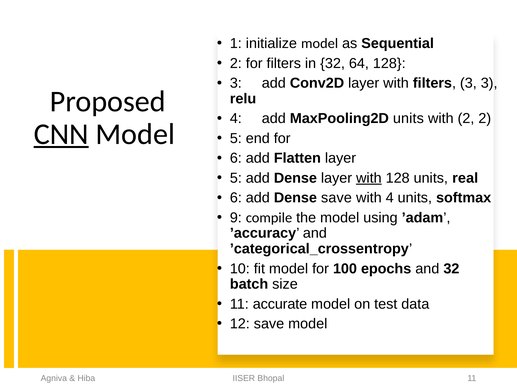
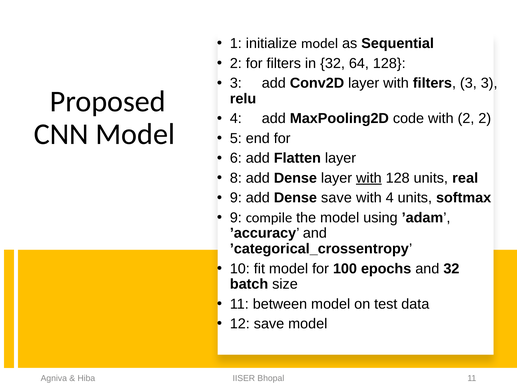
MaxPooling2D units: units -> code (408, 118)
CNN underline: present -> none (61, 134)
5: 5 -> 8 (236, 178)
6: 6 -> 9 (236, 198)
accurate: accurate -> between (280, 304)
